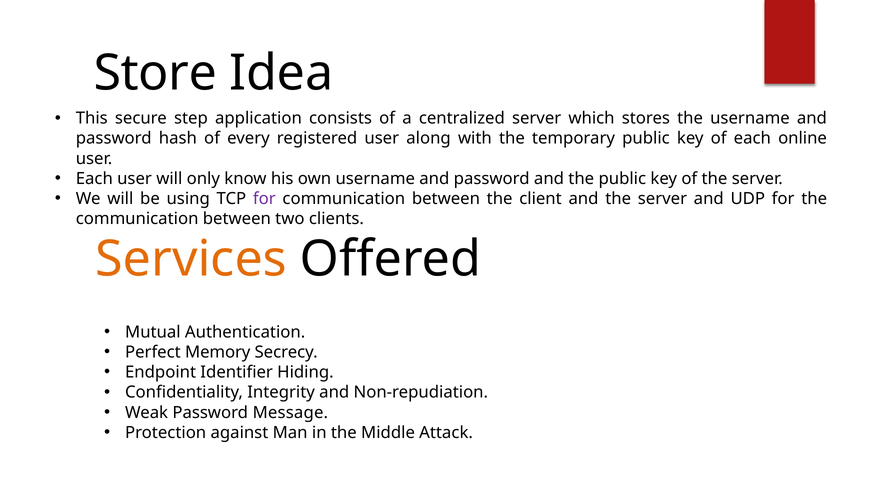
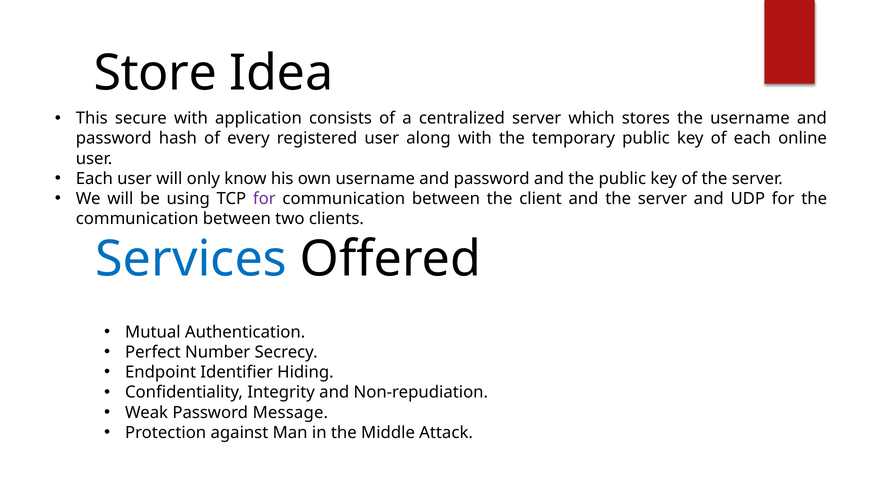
secure step: step -> with (191, 118)
Services colour: orange -> blue (191, 259)
Memory: Memory -> Number (218, 352)
